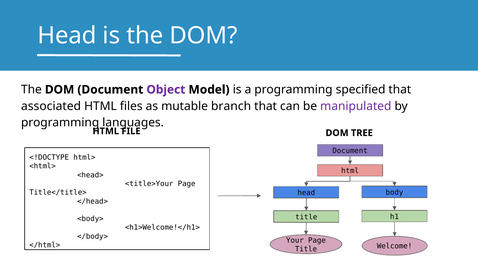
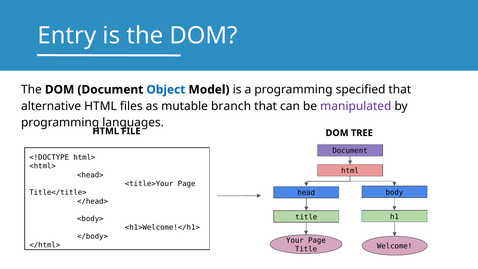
Head: Head -> Entry (67, 36)
Object colour: purple -> blue (166, 90)
associated: associated -> alternative (51, 106)
